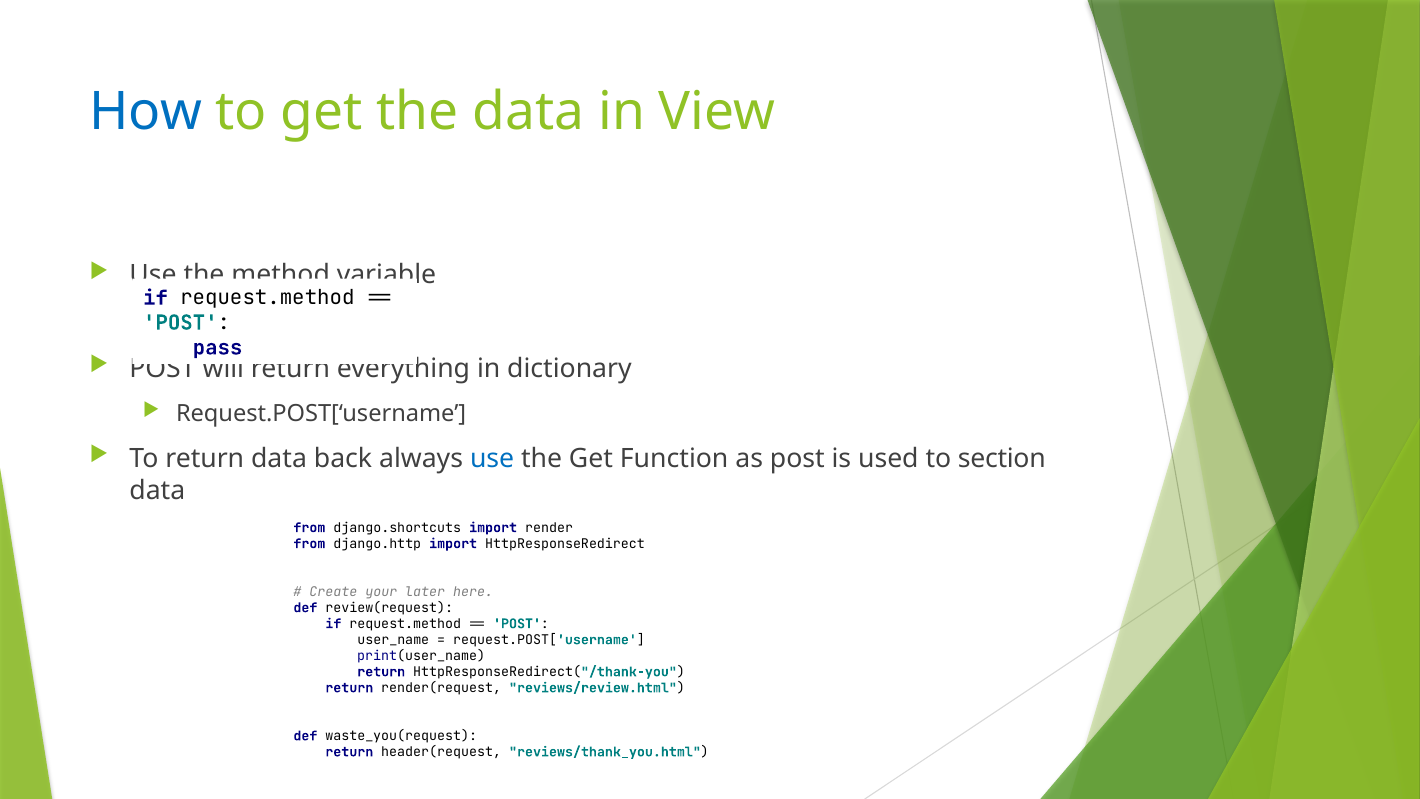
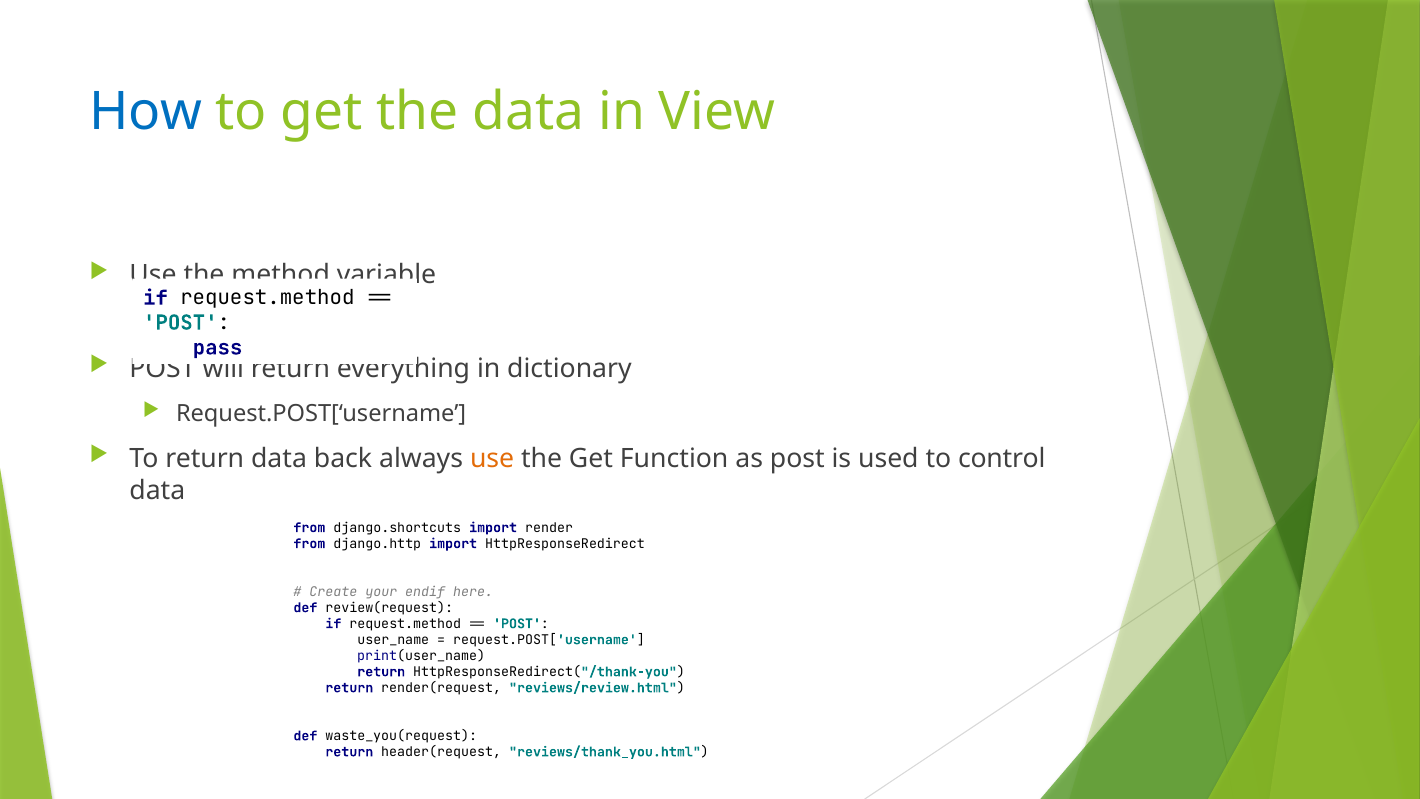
use colour: blue -> orange (492, 458)
section: section -> control (1002, 458)
later: later -> endif (425, 592)
